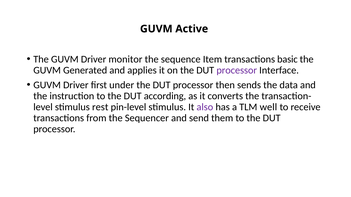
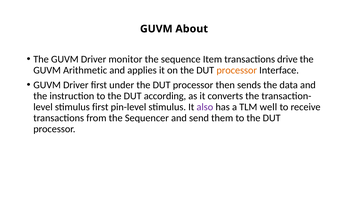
Active: Active -> About (192, 29)
basic: basic -> drive (287, 59)
Generated: Generated -> Arithmetic (85, 70)
processor colour: purple -> orange (237, 70)
stimulus rest: rest -> first (100, 107)
